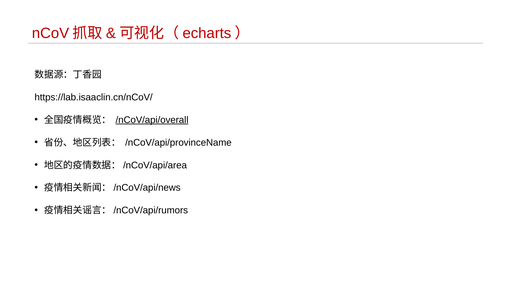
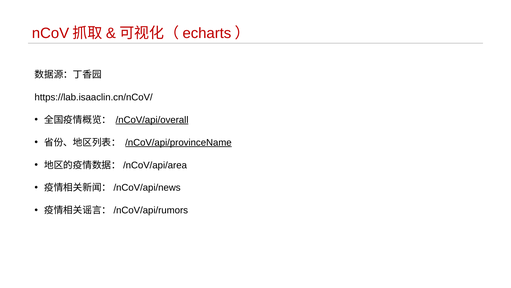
/nCoV/api/provinceName underline: none -> present (178, 142)
